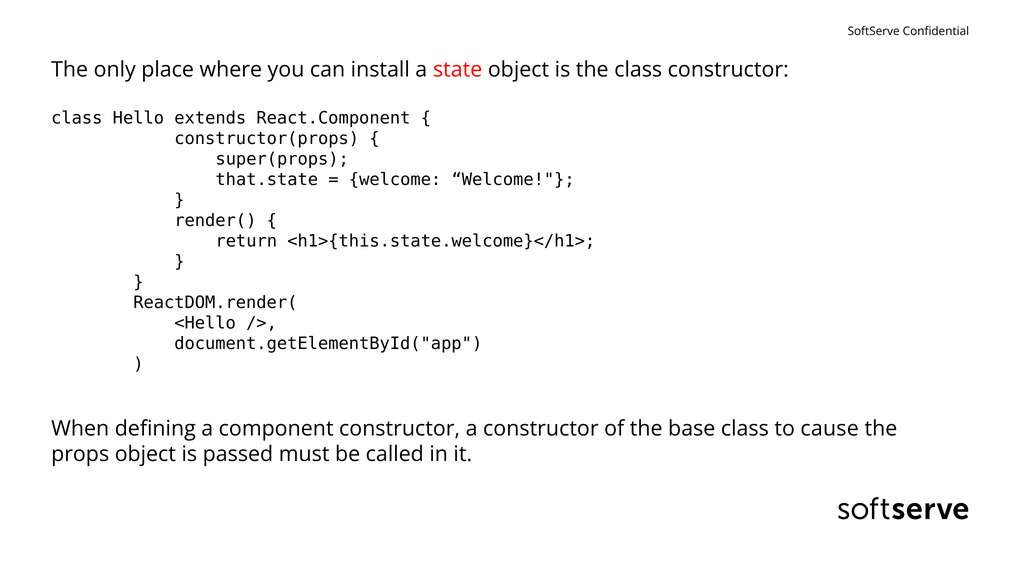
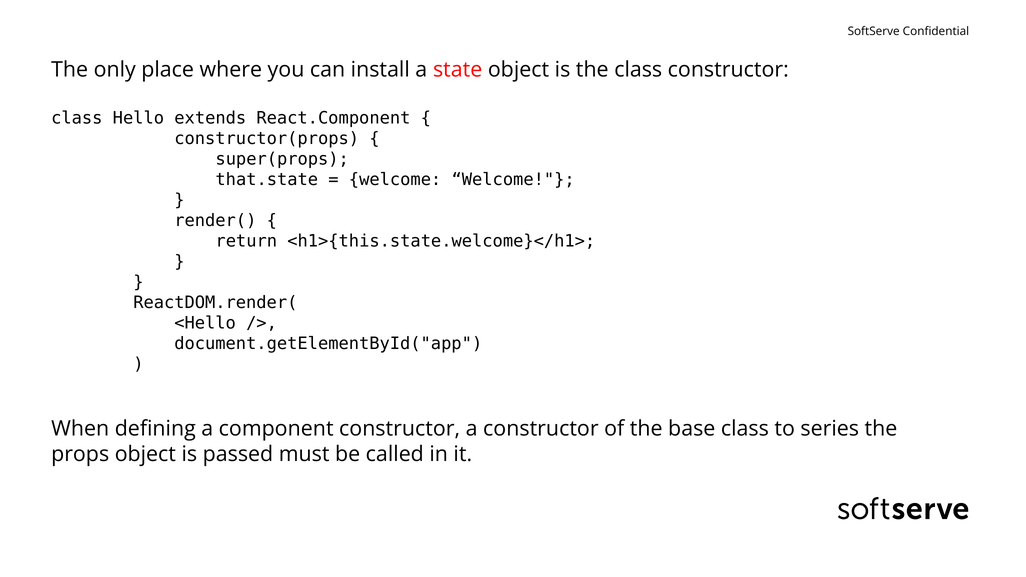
cause: cause -> series (830, 429)
